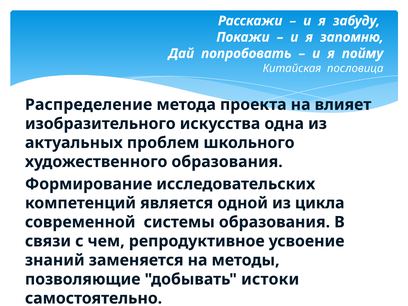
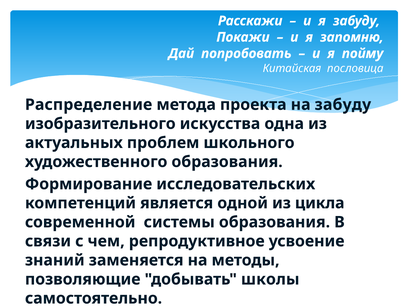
на влияет: влияет -> забуду (343, 105)
истоки: истоки -> школы (270, 279)
